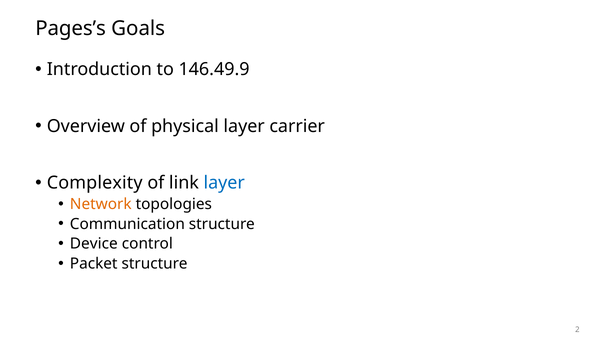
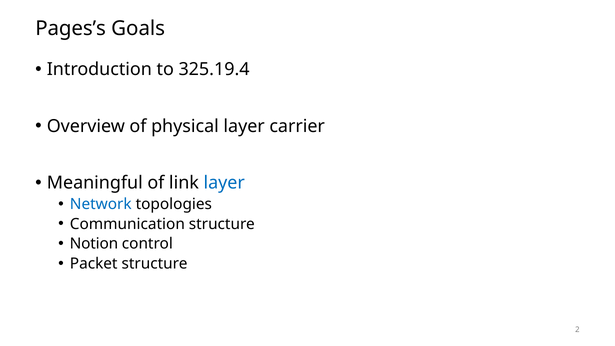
146.49.9: 146.49.9 -> 325.19.4 (214, 70)
Complexity: Complexity -> Meaningful (95, 183)
Network colour: orange -> blue (101, 204)
Device: Device -> Notion (94, 244)
